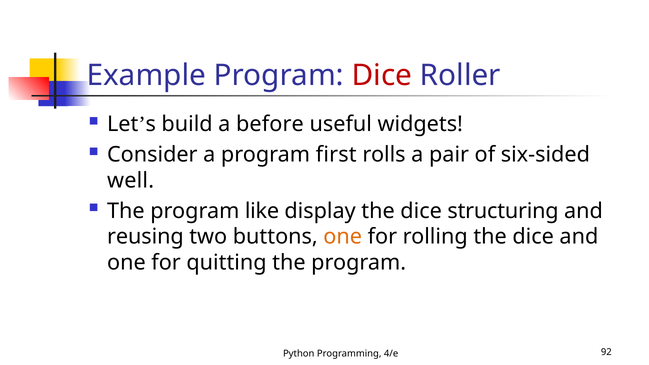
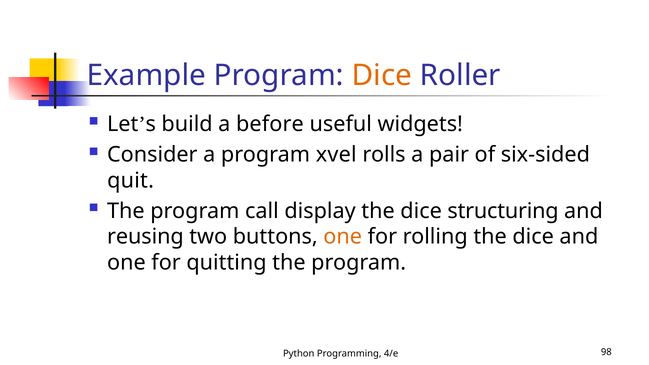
Dice colour: red -> orange (382, 75)
first: first -> xvel (336, 155)
well: well -> quit (131, 181)
like: like -> call (262, 211)
92: 92 -> 98 (606, 352)
